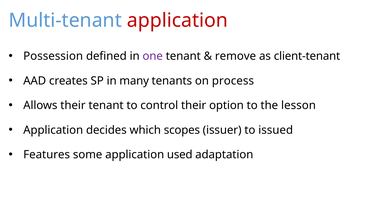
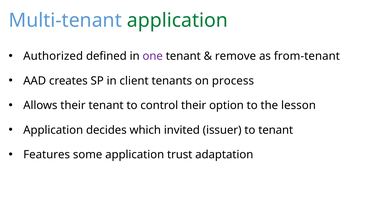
application colour: red -> green (177, 20)
Possession: Possession -> Authorized (53, 56)
client-tenant: client-tenant -> from-tenant (307, 56)
many: many -> client (134, 81)
scopes: scopes -> invited (182, 130)
to issued: issued -> tenant (276, 130)
used: used -> trust (180, 154)
